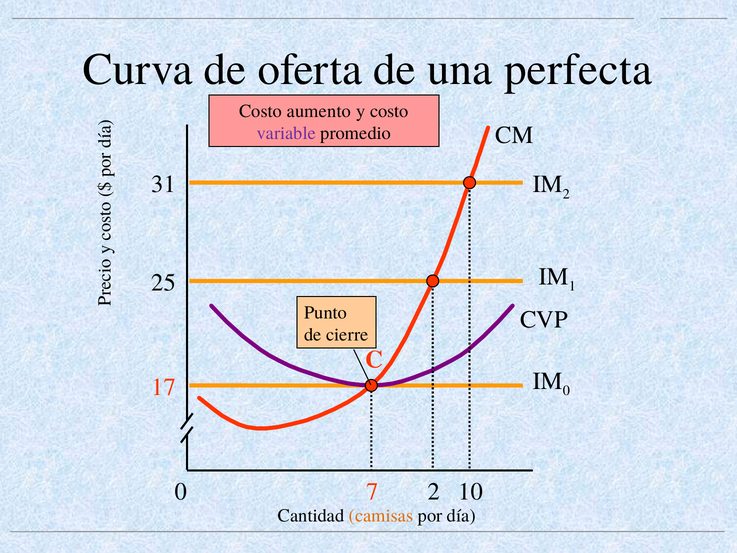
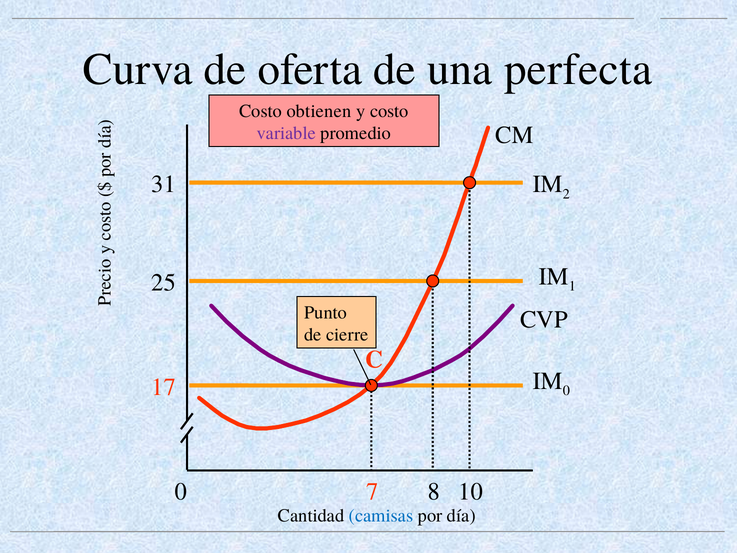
aumento: aumento -> obtienen (319, 111)
7 2: 2 -> 8 (434, 491)
camisas colour: orange -> blue (381, 515)
